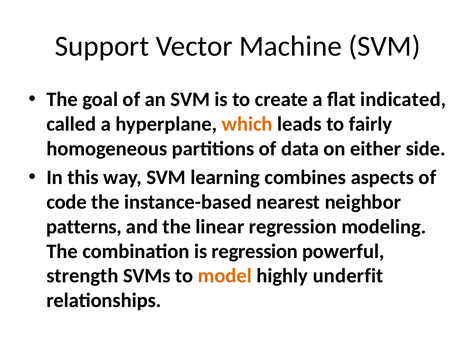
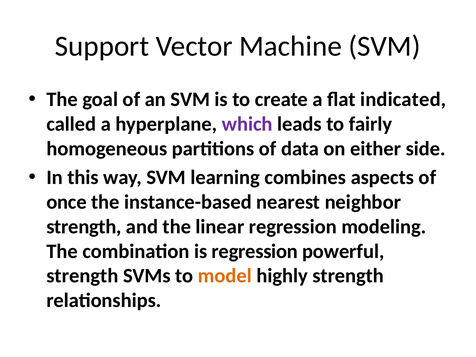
which colour: orange -> purple (247, 124)
code: code -> once (67, 202)
patterns: patterns -> strength (84, 227)
highly underfit: underfit -> strength (348, 276)
